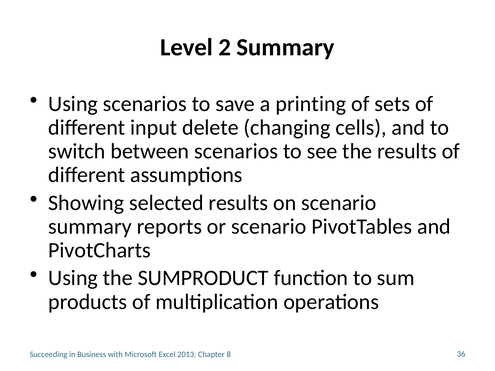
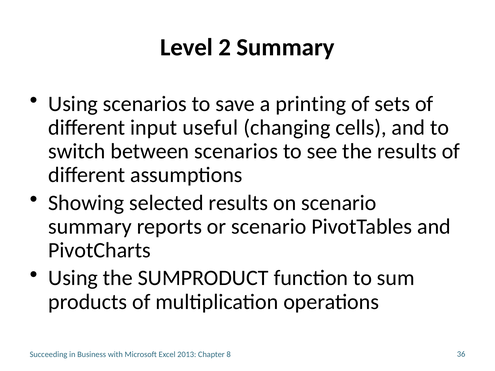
delete: delete -> useful (210, 128)
